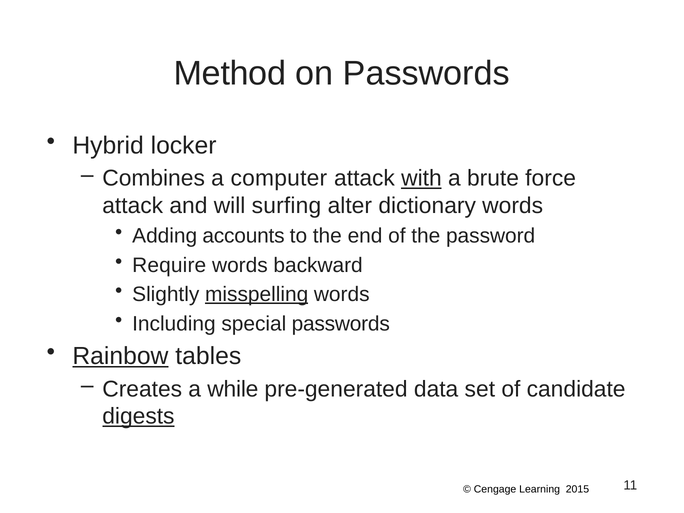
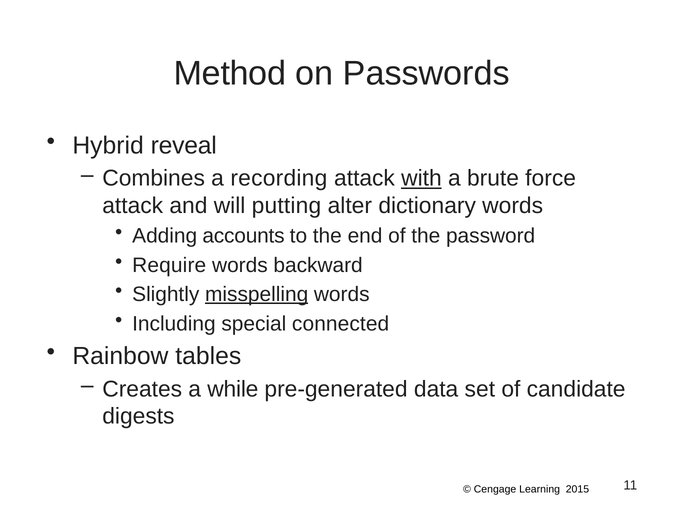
locker: locker -> reveal (184, 145)
computer: computer -> recording (279, 178)
surfing: surfing -> putting (286, 206)
special passwords: passwords -> connected (341, 324)
Rainbow underline: present -> none (120, 356)
digests underline: present -> none (138, 416)
